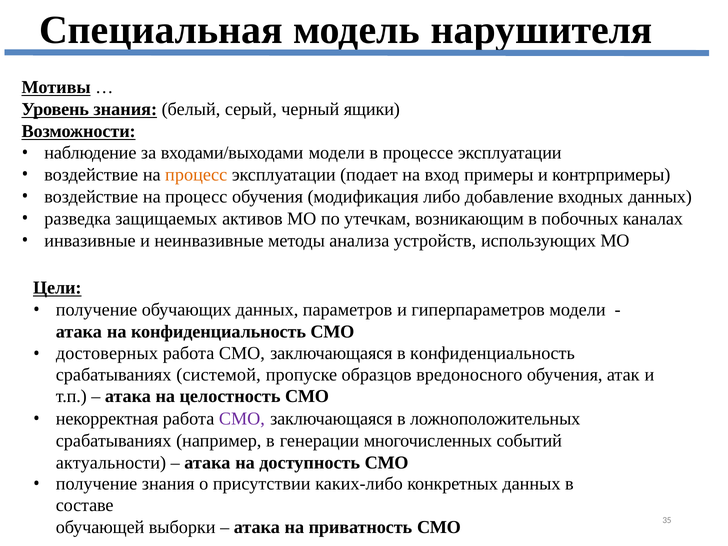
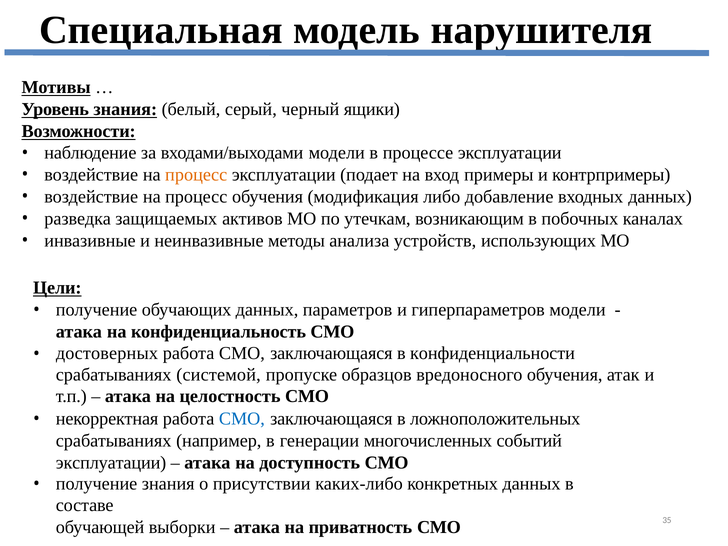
в конфиденциальность: конфиденциальность -> конфиденциальности (493, 353)
СМО colour: purple -> blue (242, 419)
актуальности: актуальности -> эксплуатации (111, 463)
